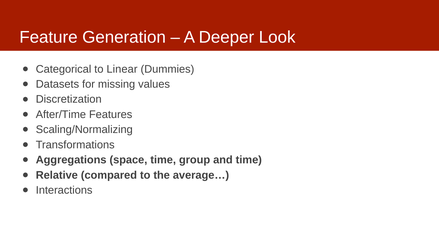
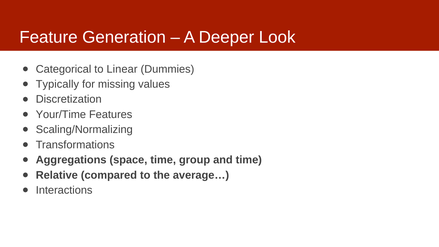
Datasets: Datasets -> Typically (57, 84)
After/Time: After/Time -> Your/Time (61, 114)
